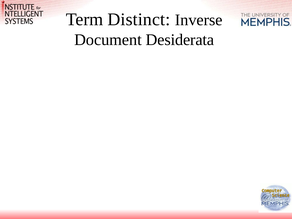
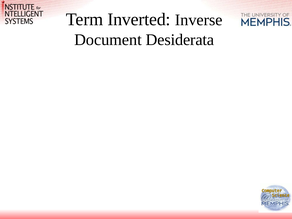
Distinct: Distinct -> Inverted (139, 19)
